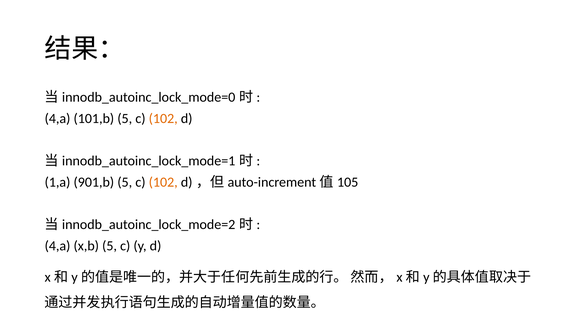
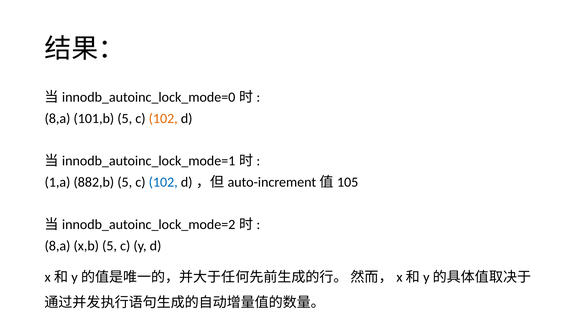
4,a: 4,a -> 8,a (57, 119)
901,b: 901,b -> 882,b (94, 182)
102 colour: orange -> blue (163, 182)
4,a: 4,a -> 8,a (57, 246)
